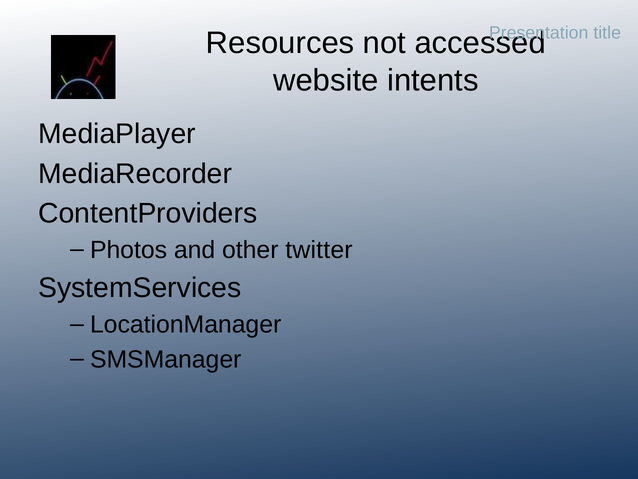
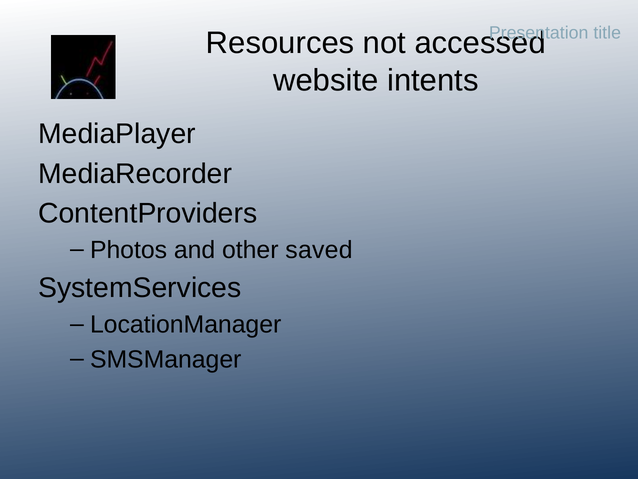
twitter: twitter -> saved (319, 250)
